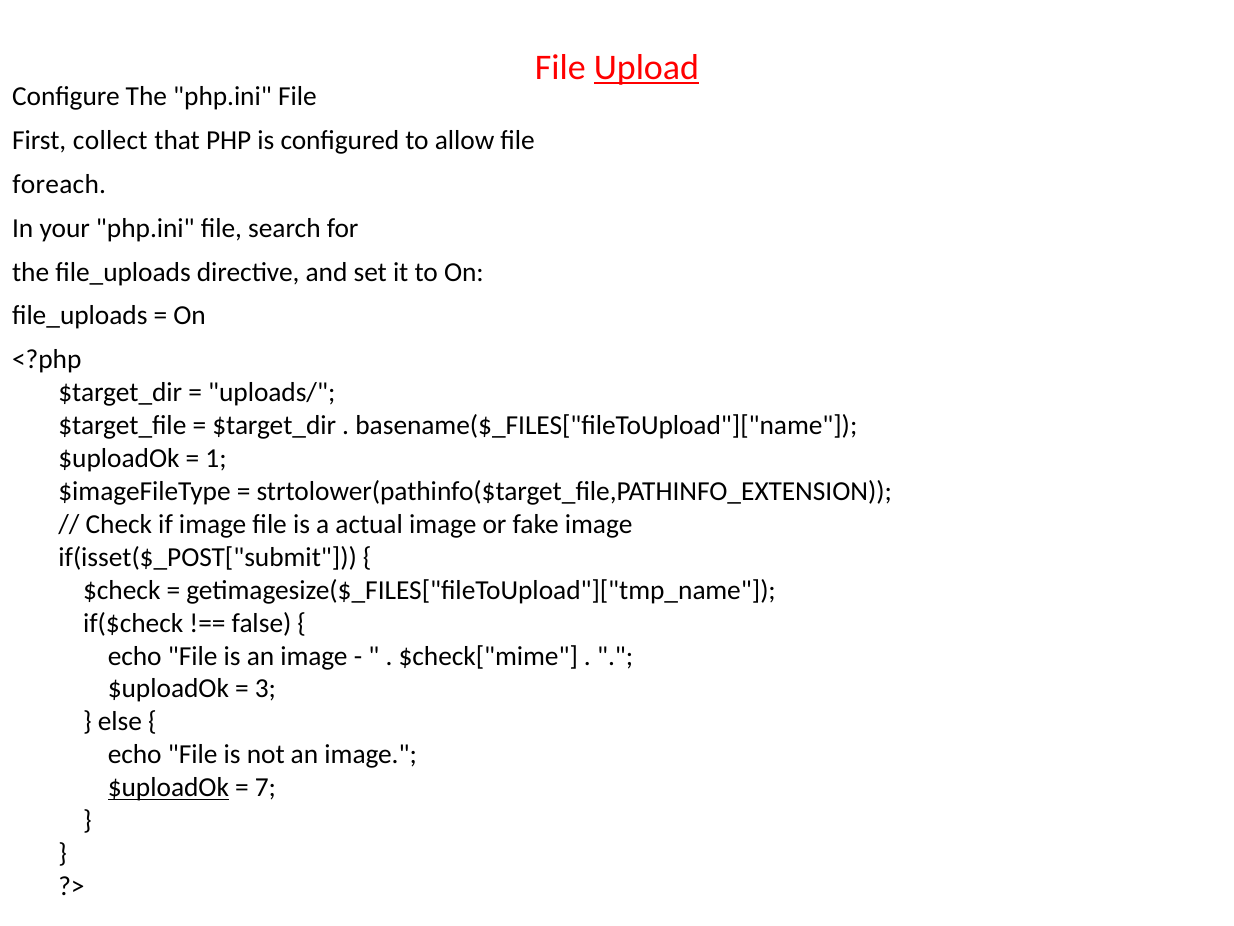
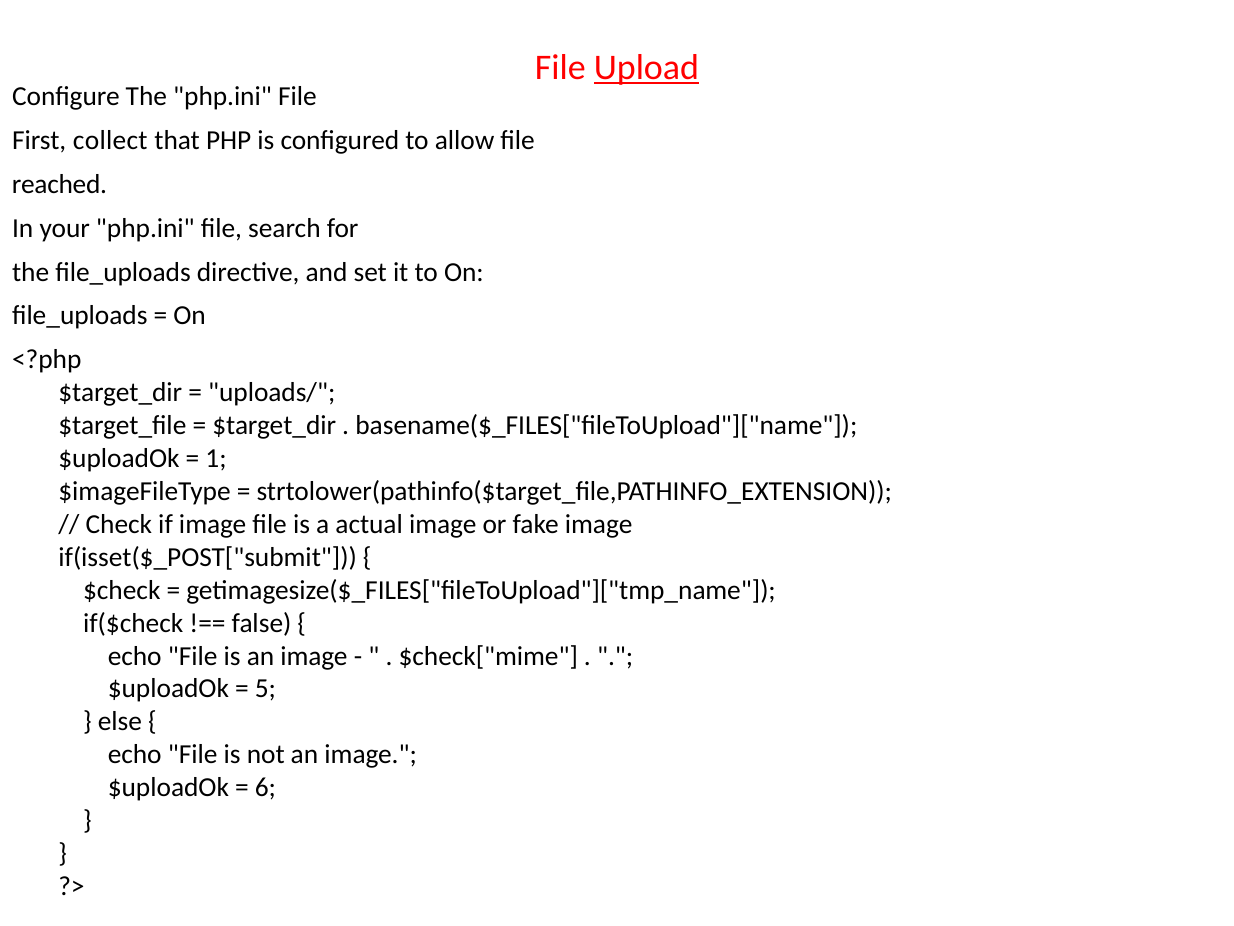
foreach: foreach -> reached (59, 184)
3: 3 -> 5 (265, 689)
$uploadOk underline: present -> none (168, 787)
7: 7 -> 6 (265, 787)
